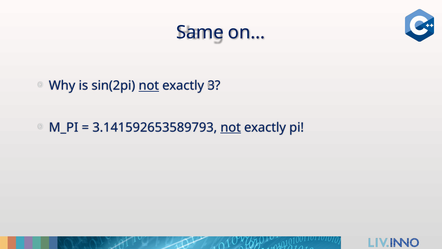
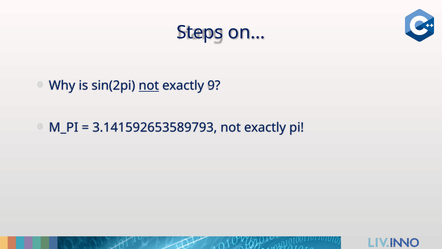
Same: Same -> Steps (200, 32)
3: 3 -> 9 (214, 86)
not underline: present -> none (231, 127)
